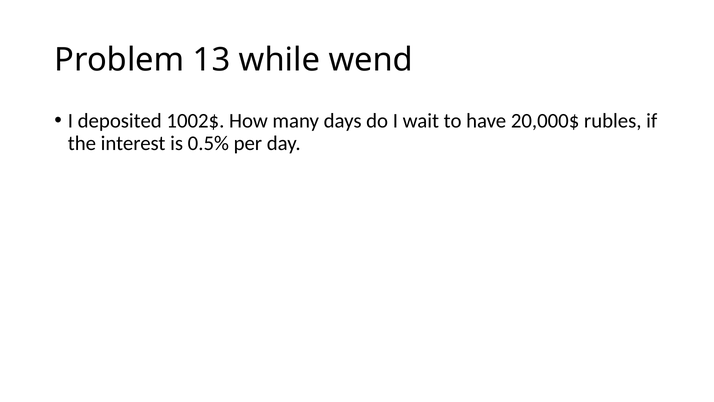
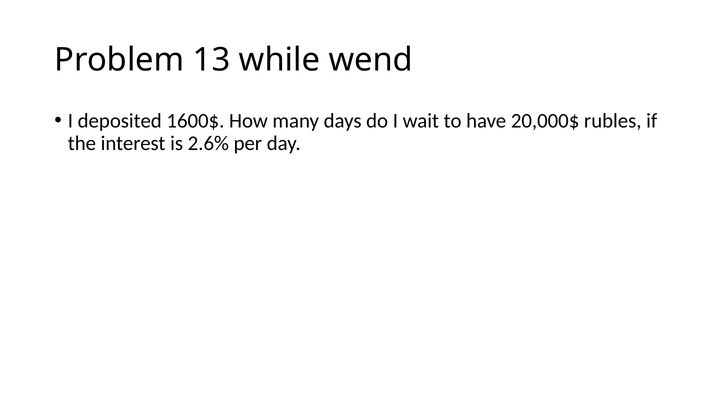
1002$: 1002$ -> 1600$ (195, 121)
0.5%: 0.5% -> 2.6% (208, 143)
